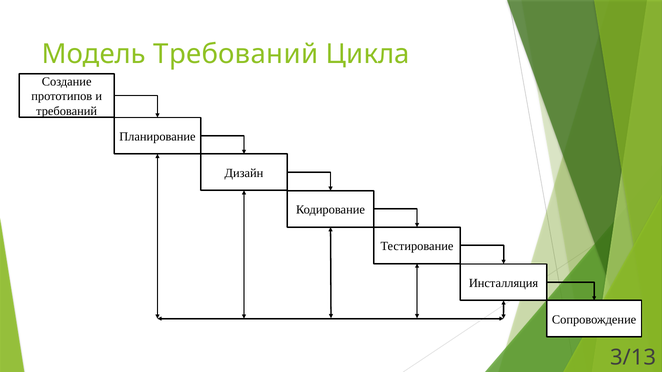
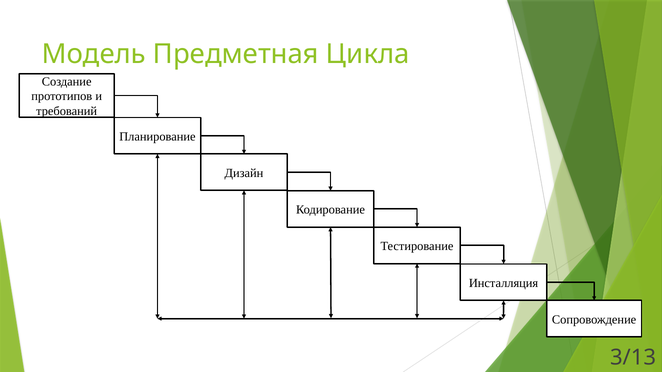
Модель Требований: Требований -> Предметная (236, 54)
